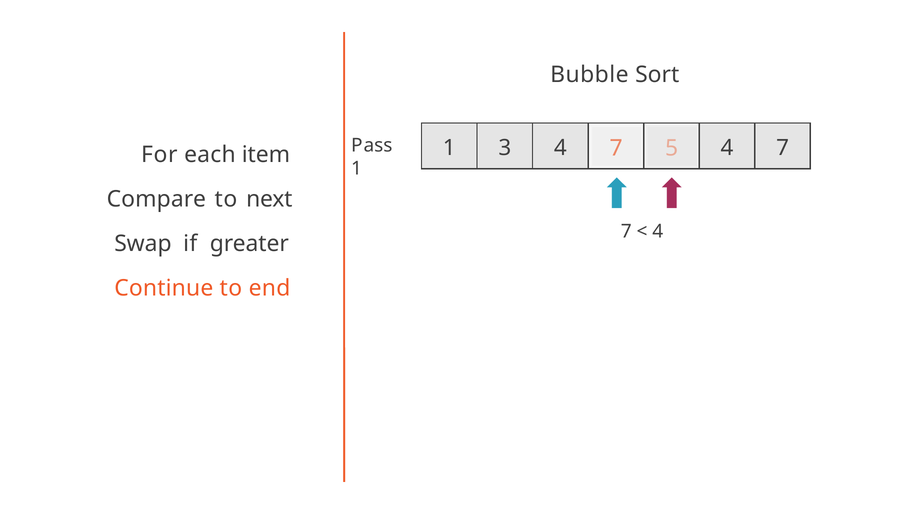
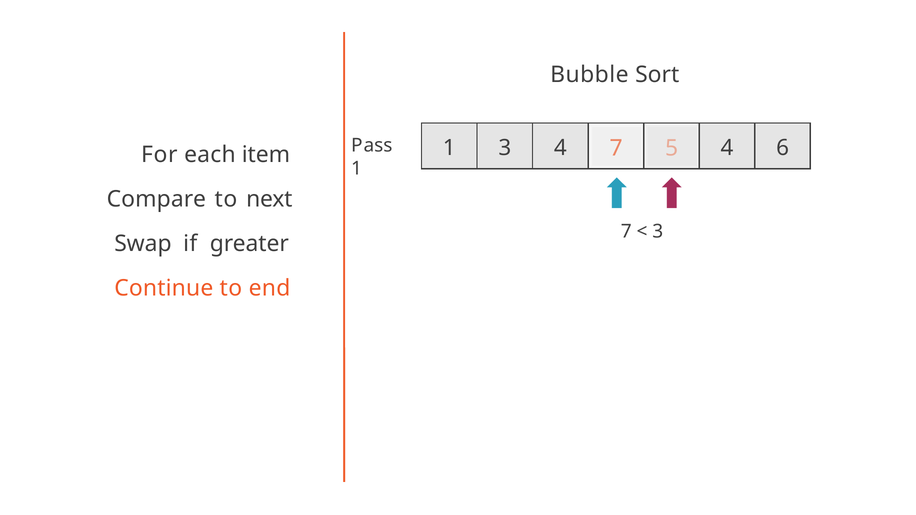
7: 7 -> 6 (783, 148)
4: 4 -> 3 (658, 232)
